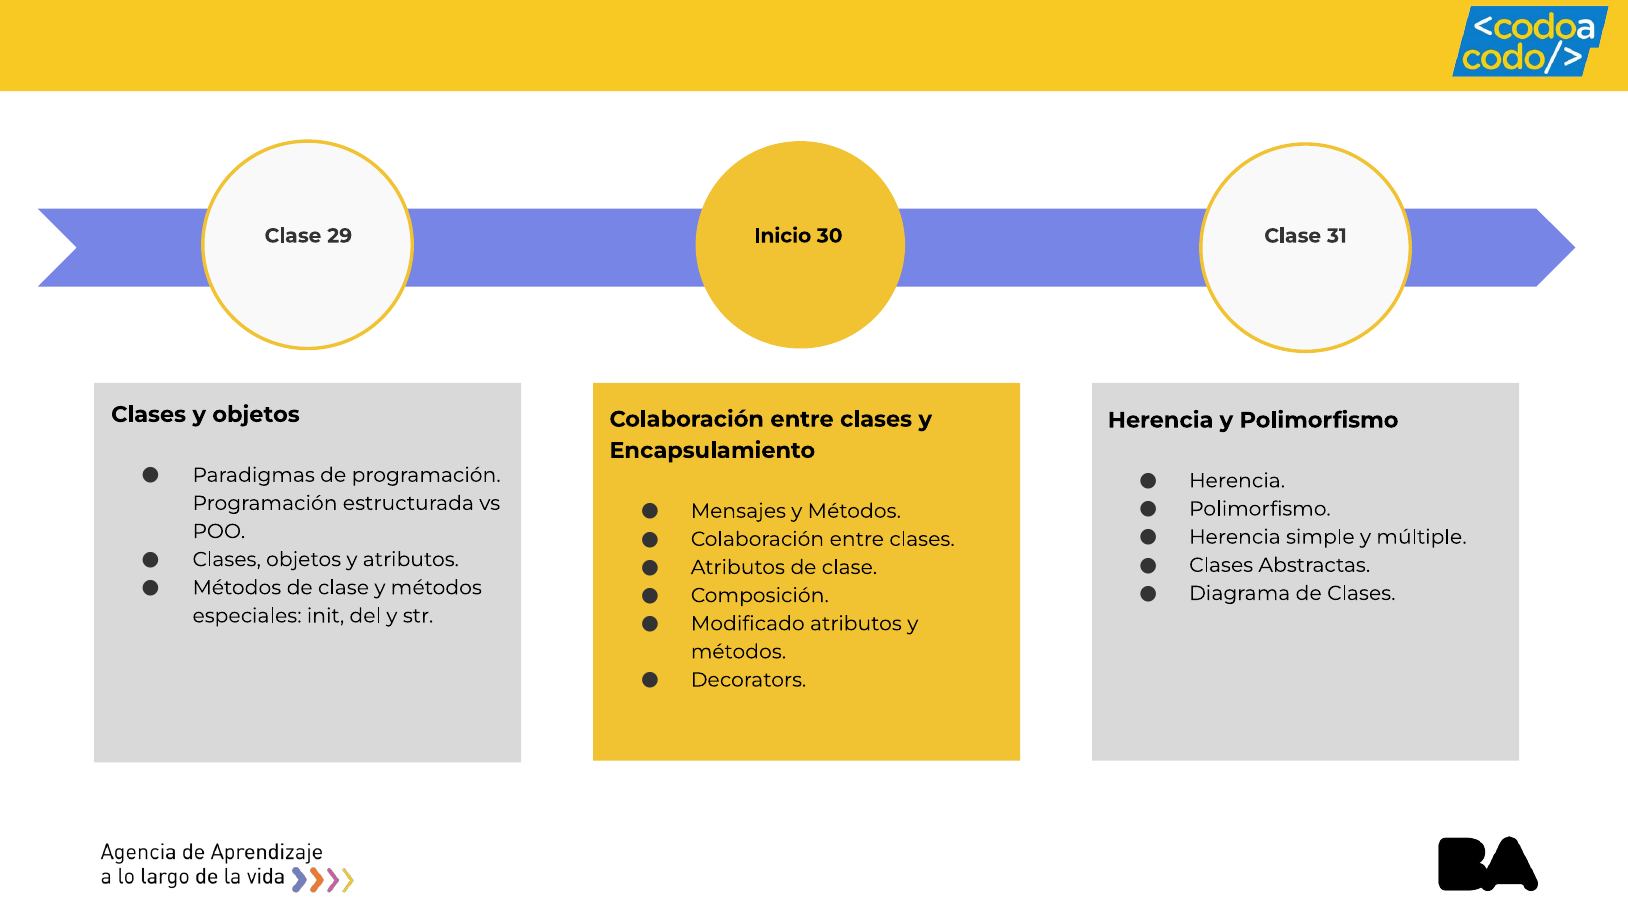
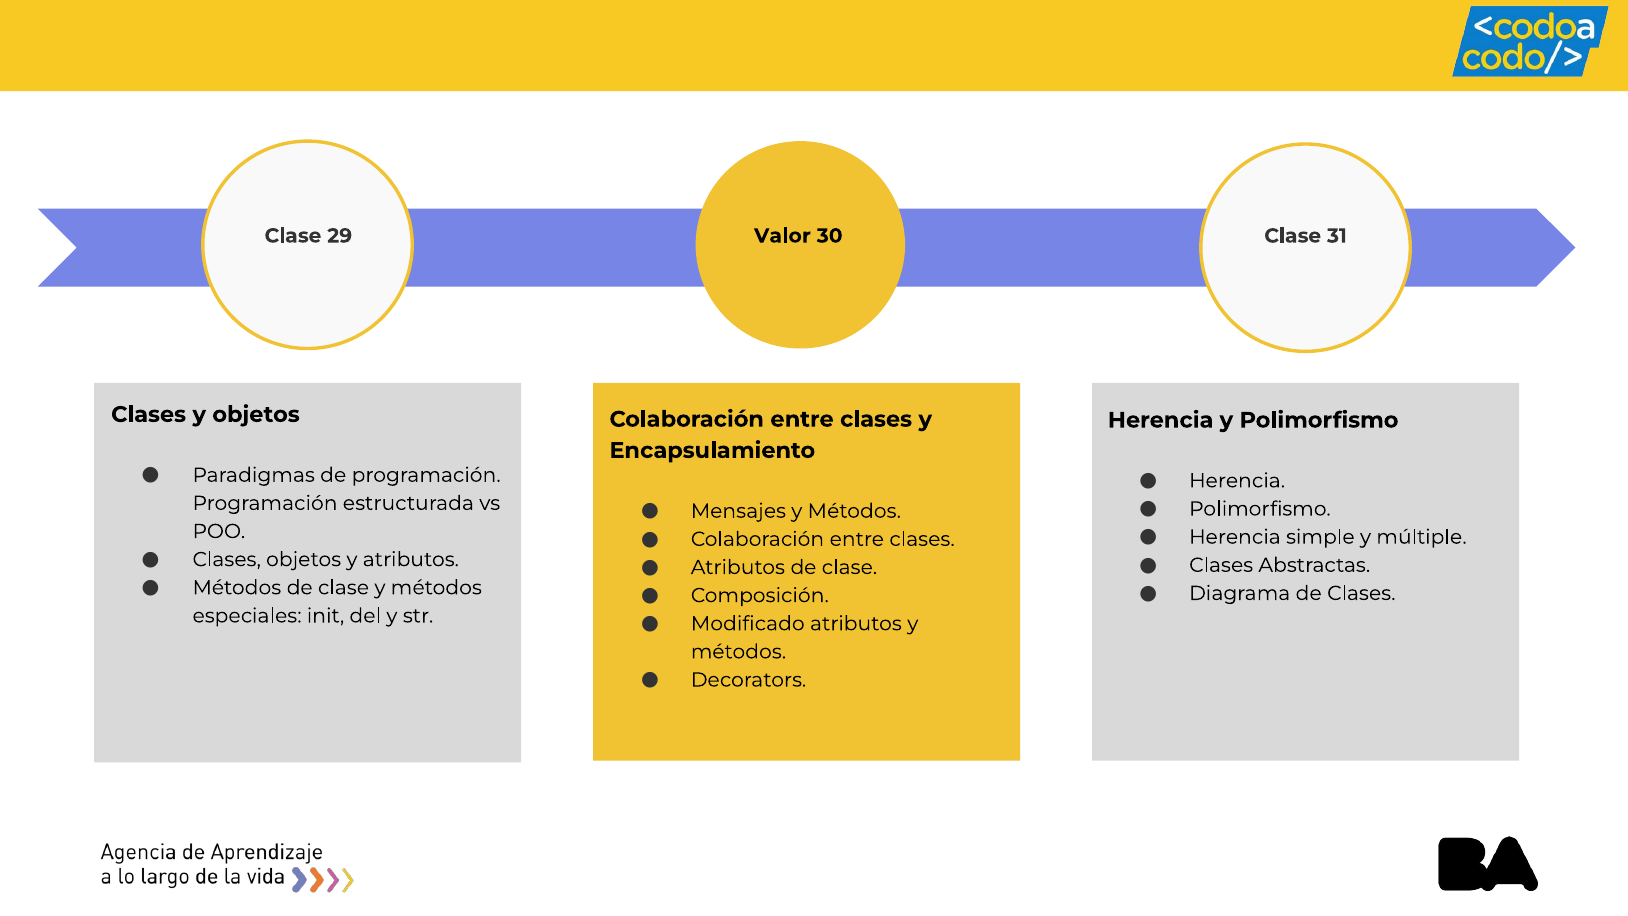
Inicio: Inicio -> Valor (782, 236)
